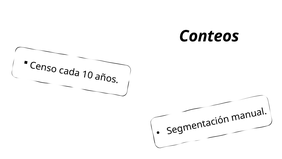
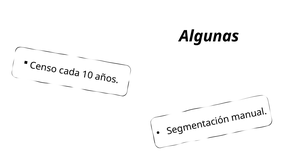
Conteos: Conteos -> Algunas (209, 36)
